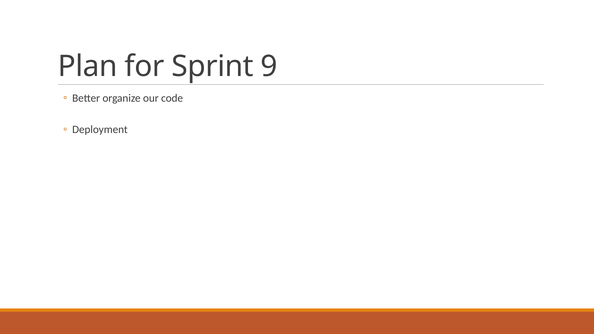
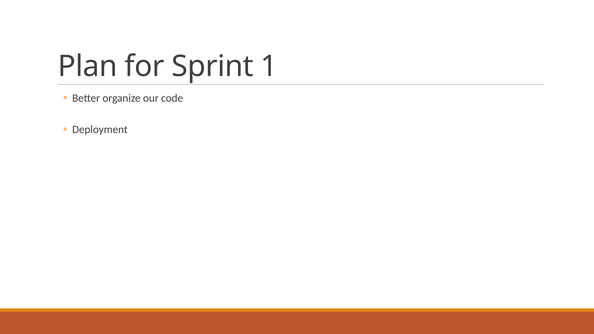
9: 9 -> 1 (269, 67)
